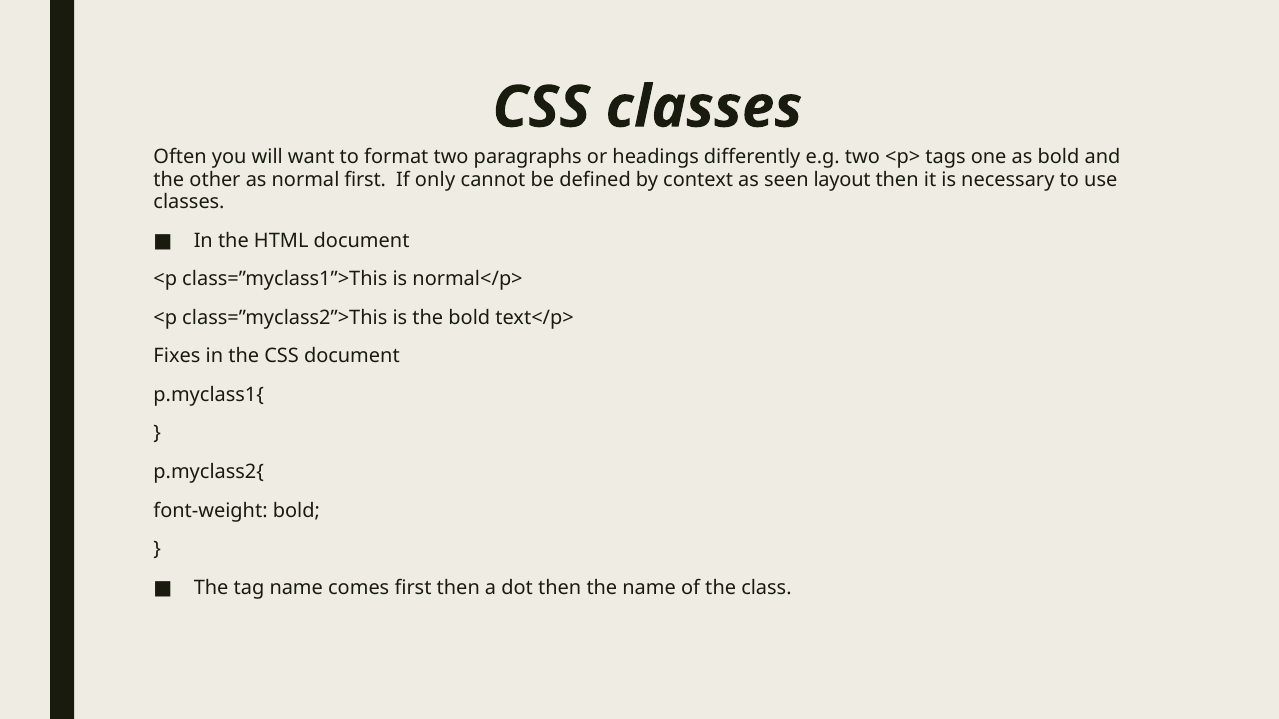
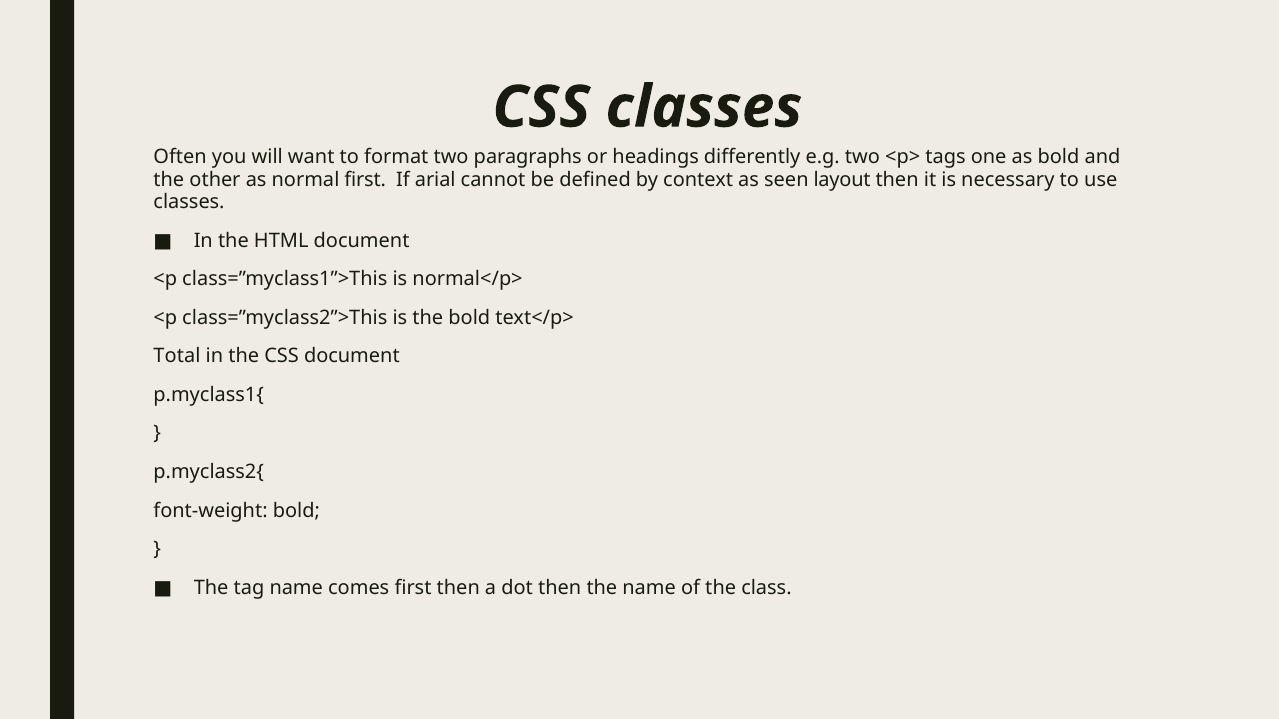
only: only -> arial (435, 180)
Fixes: Fixes -> Total (177, 357)
